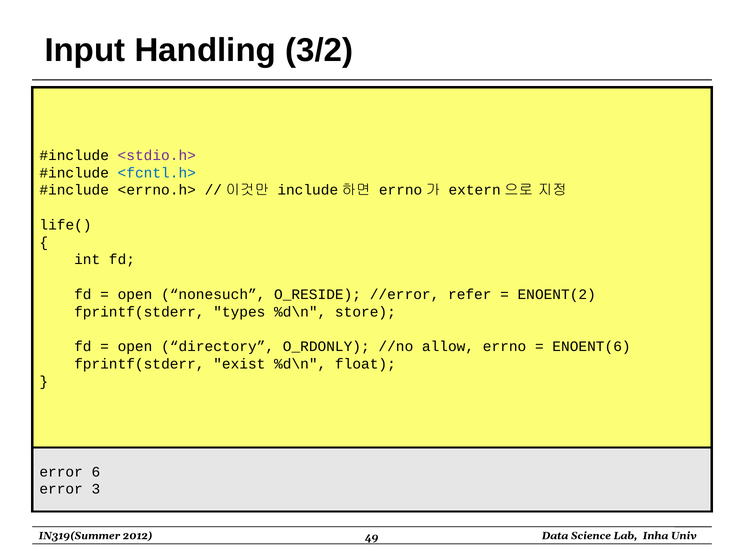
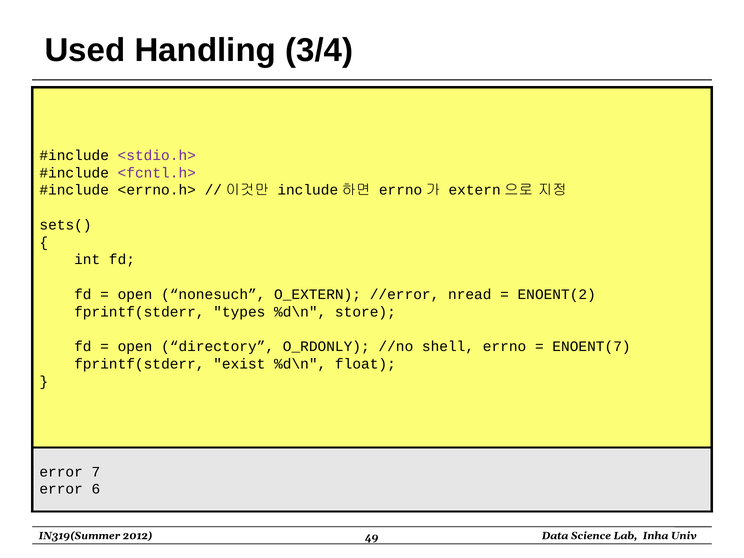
Input: Input -> Used (85, 50)
3/2: 3/2 -> 3/4 (319, 50)
<fcntl.h> colour: blue -> purple (157, 173)
life(: life( -> sets( (66, 225)
O_RESIDE: O_RESIDE -> O_EXTERN (318, 294)
refer: refer -> nread (470, 294)
allow: allow -> shell (448, 347)
ENOENT(6: ENOENT(6 -> ENOENT(7 (592, 347)
6: 6 -> 7 (96, 472)
3: 3 -> 6 (96, 489)
